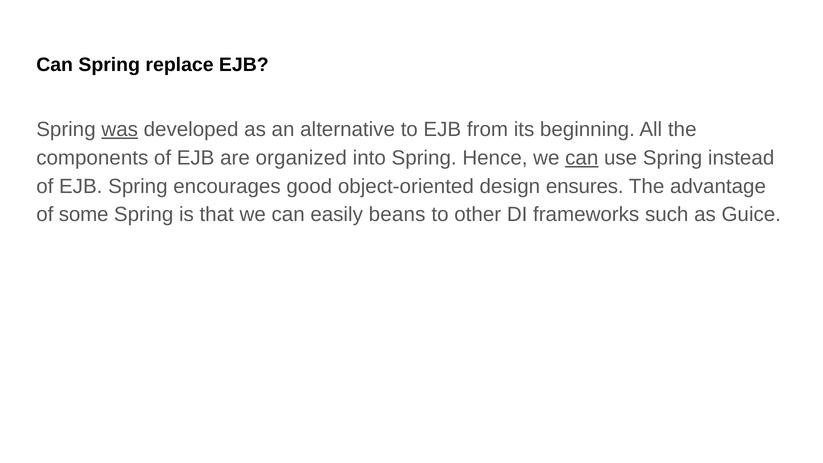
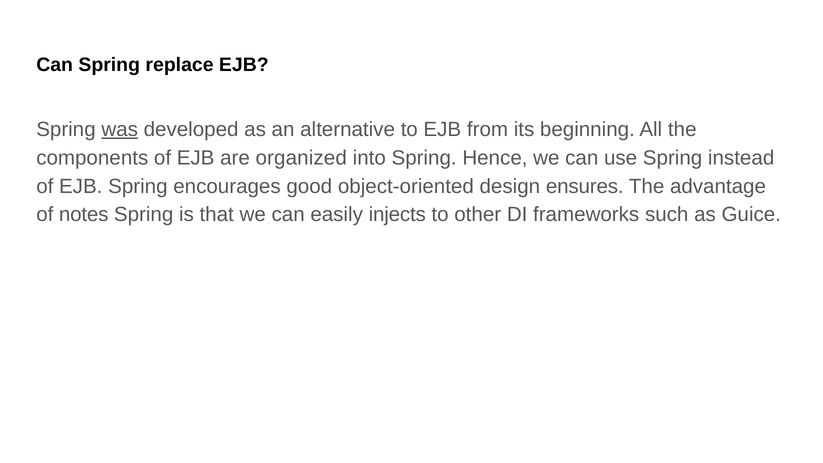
can underline: present -> none (582, 158)
some: some -> notes (84, 215)
beans: beans -> injects (397, 215)
